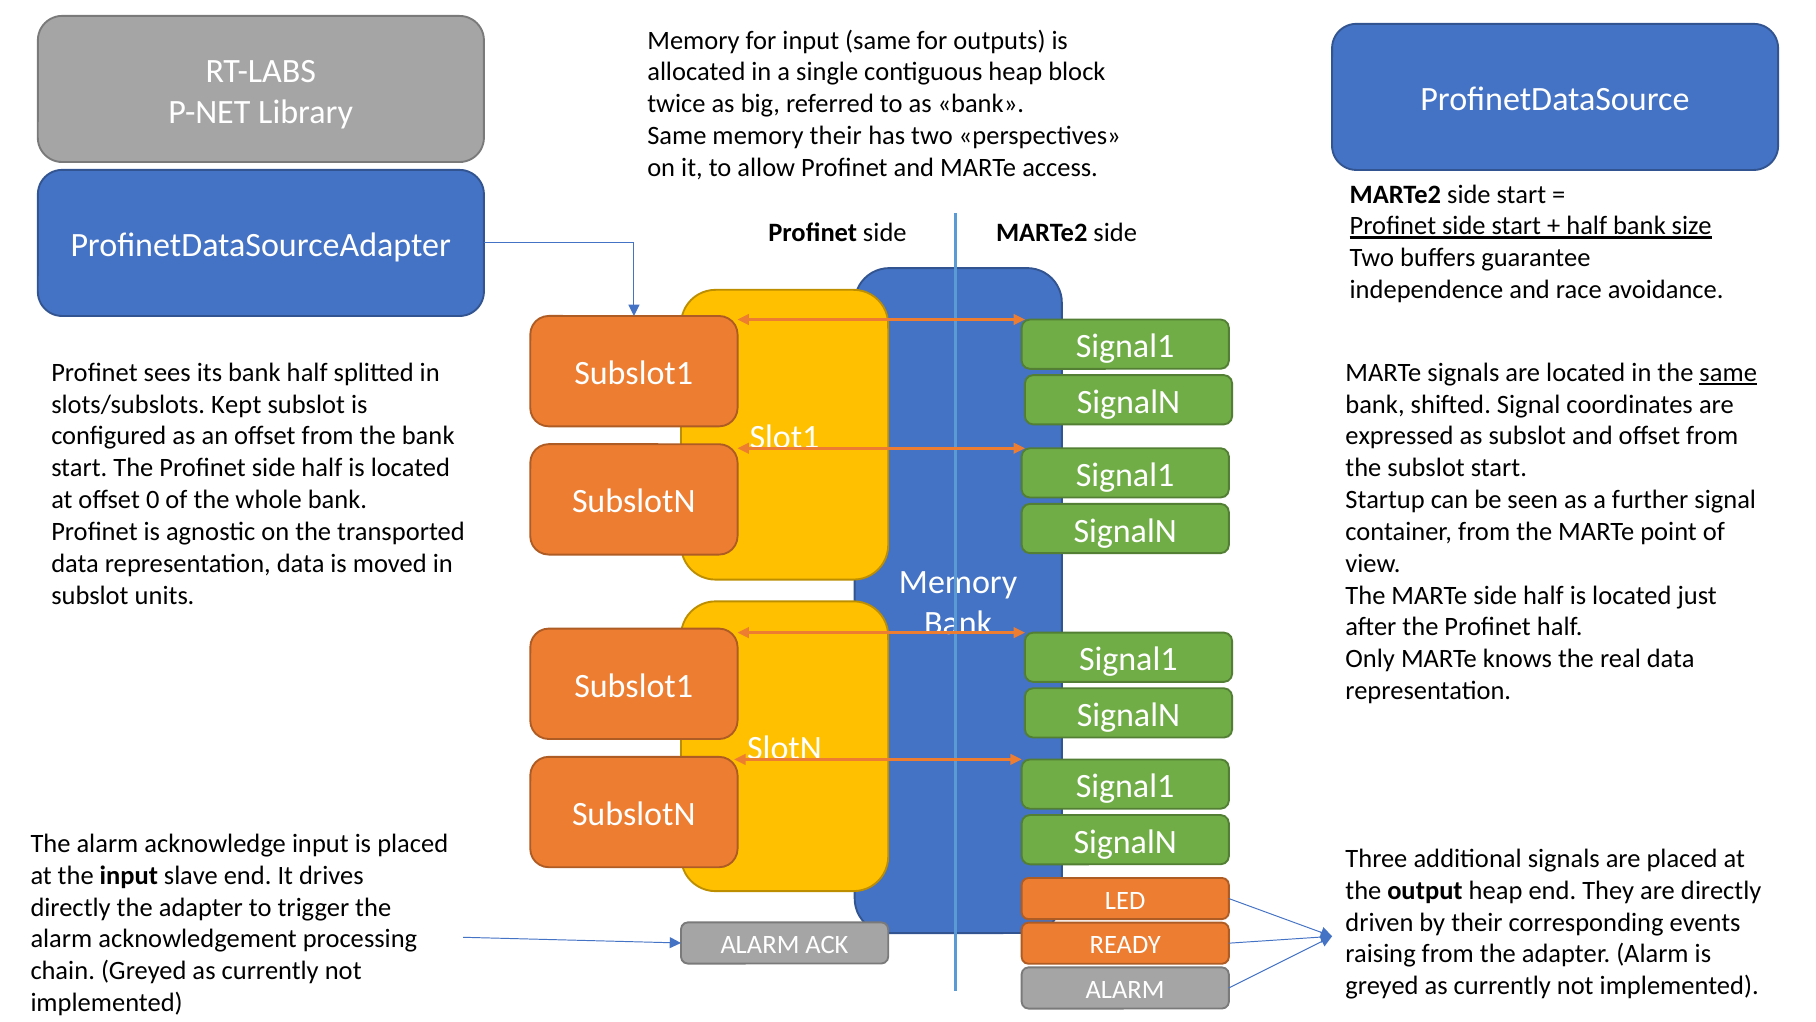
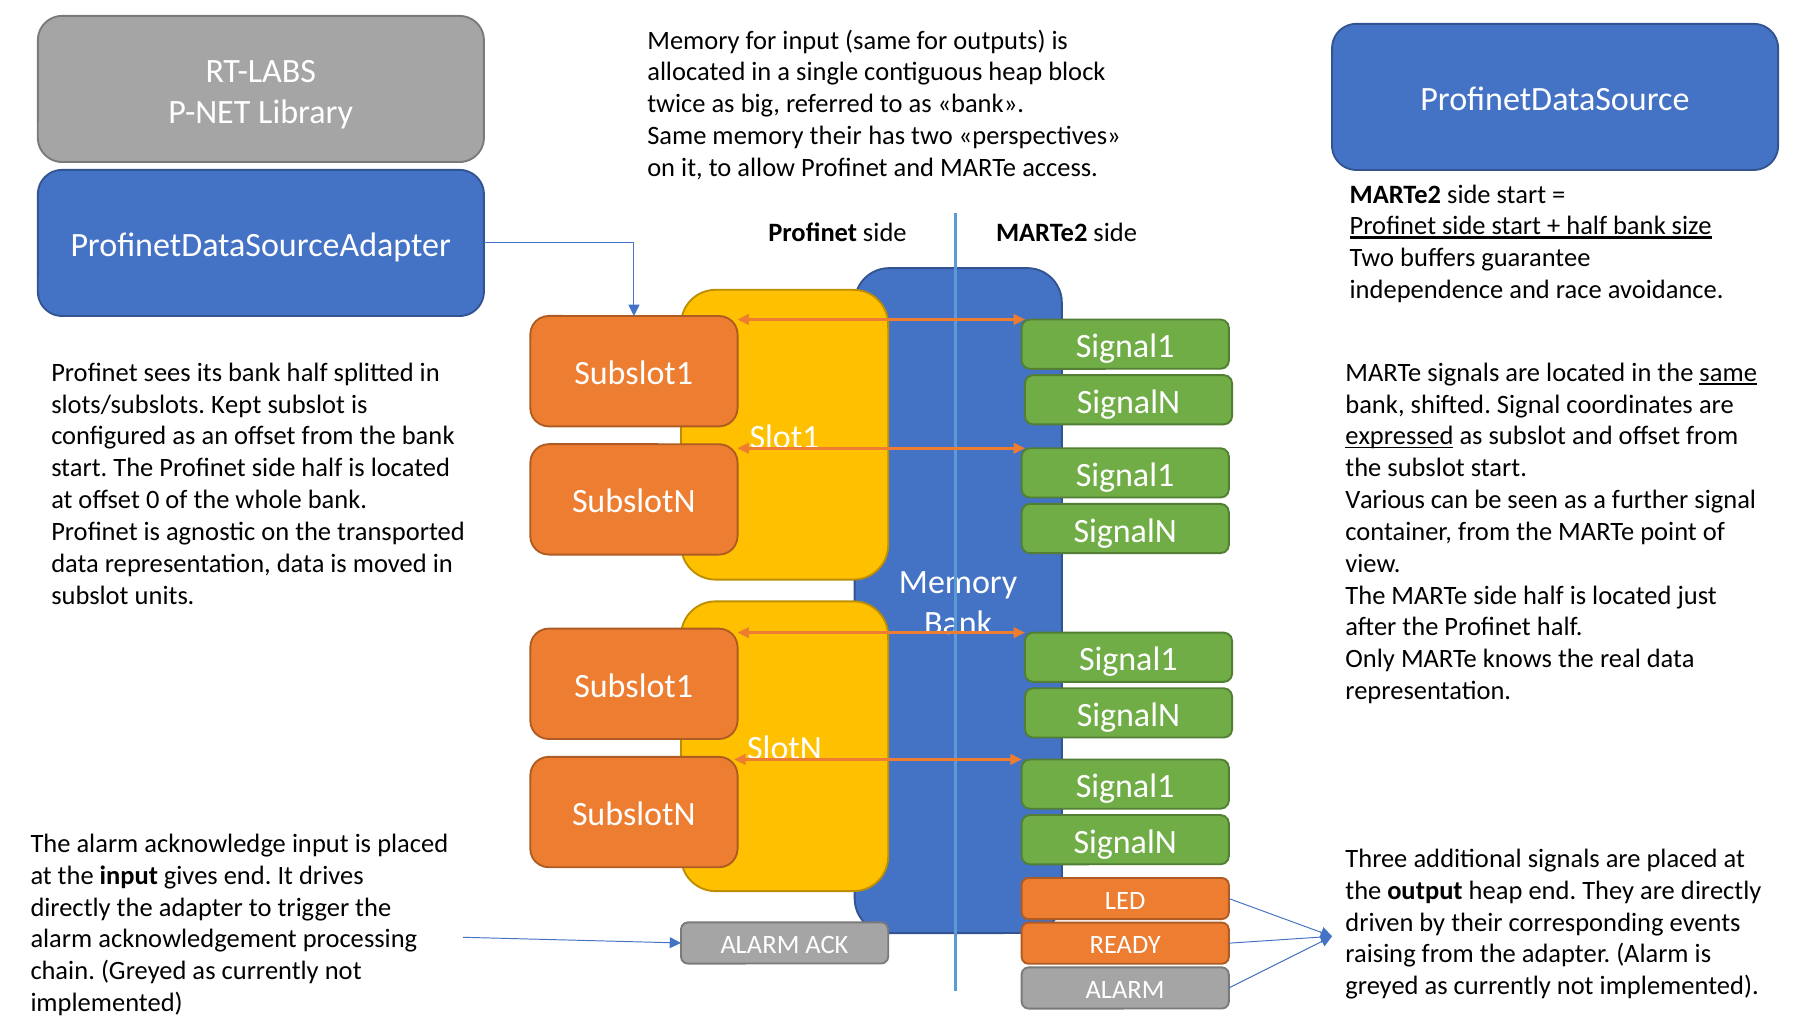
expressed underline: none -> present (1400, 436)
Startup: Startup -> Various (1385, 500)
slave: slave -> gives (191, 875)
